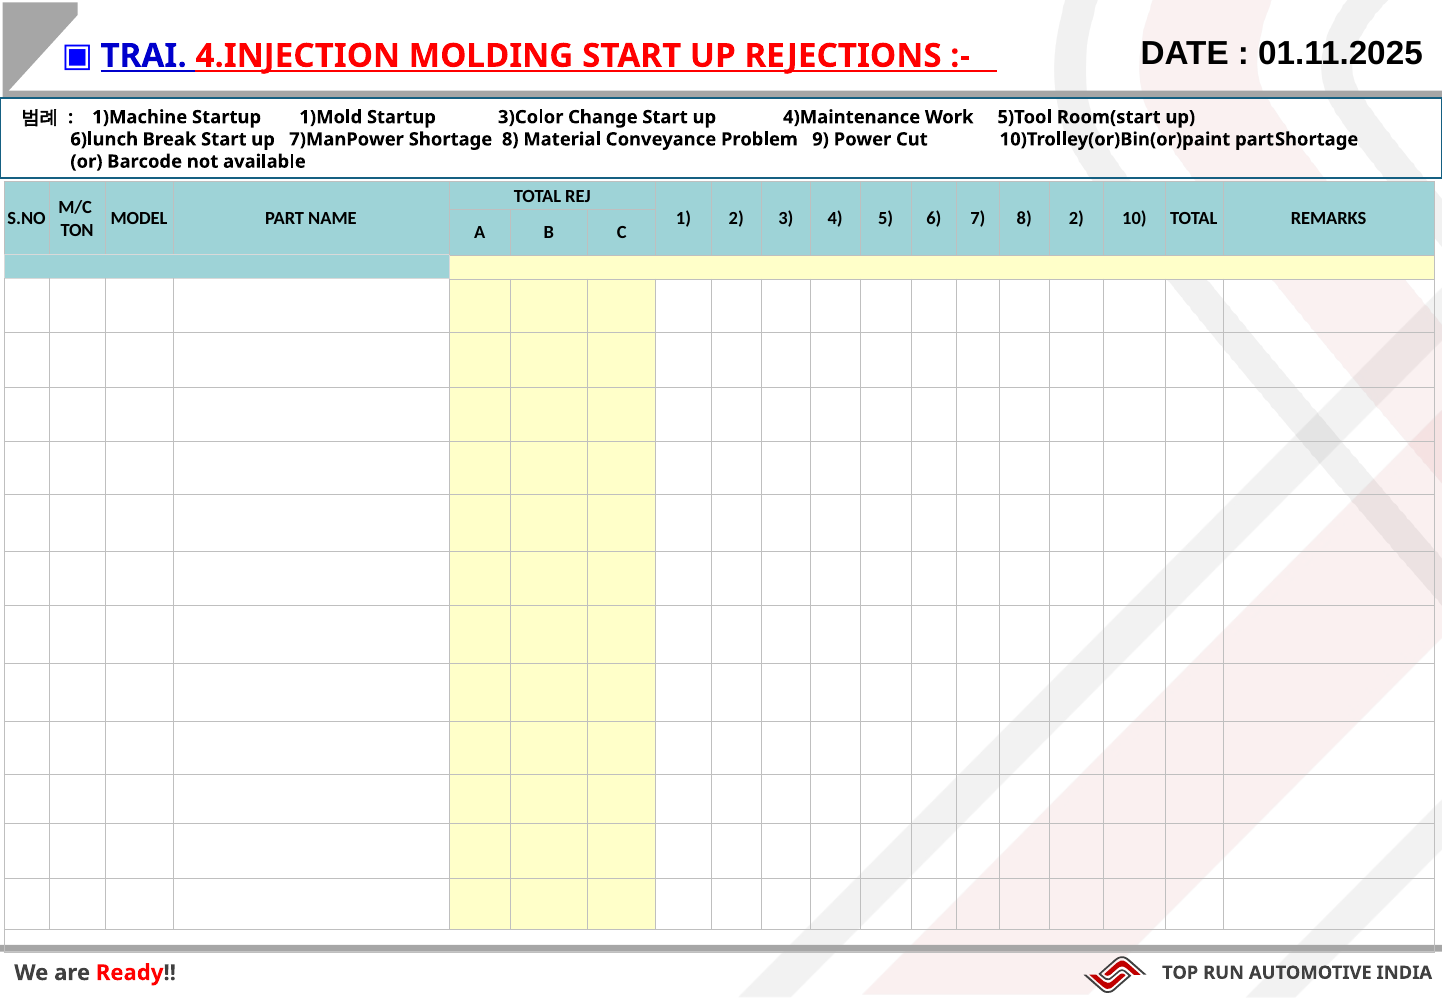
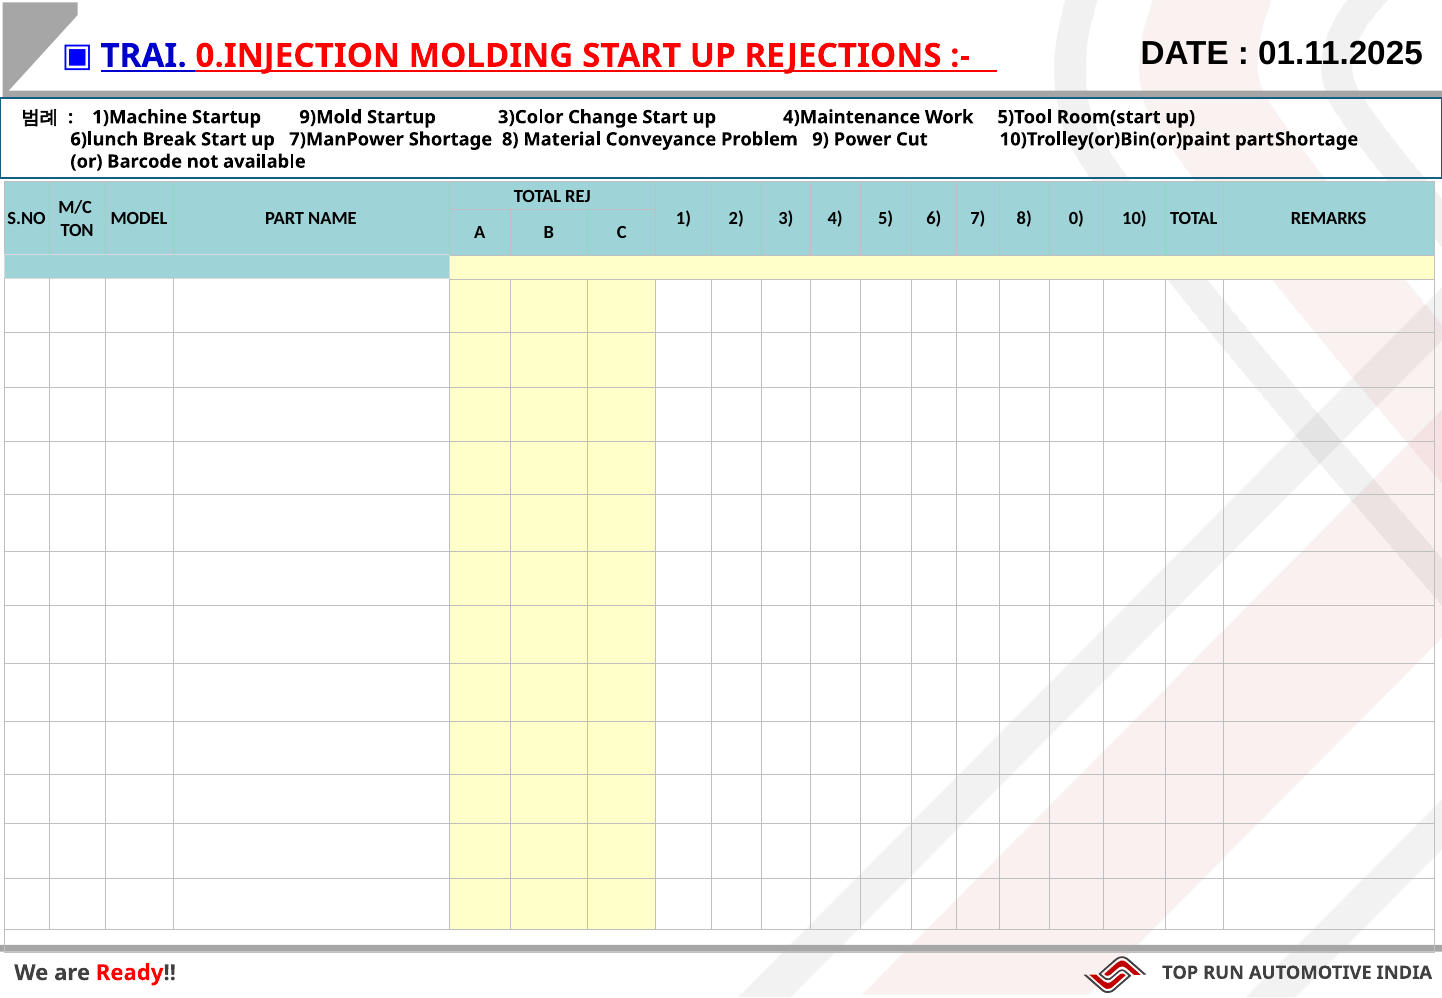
4.INJECTION: 4.INJECTION -> 0.INJECTION (298, 56)
1)Mold: 1)Mold -> 9)Mold (331, 117)
8 2: 2 -> 0 (1076, 219)
